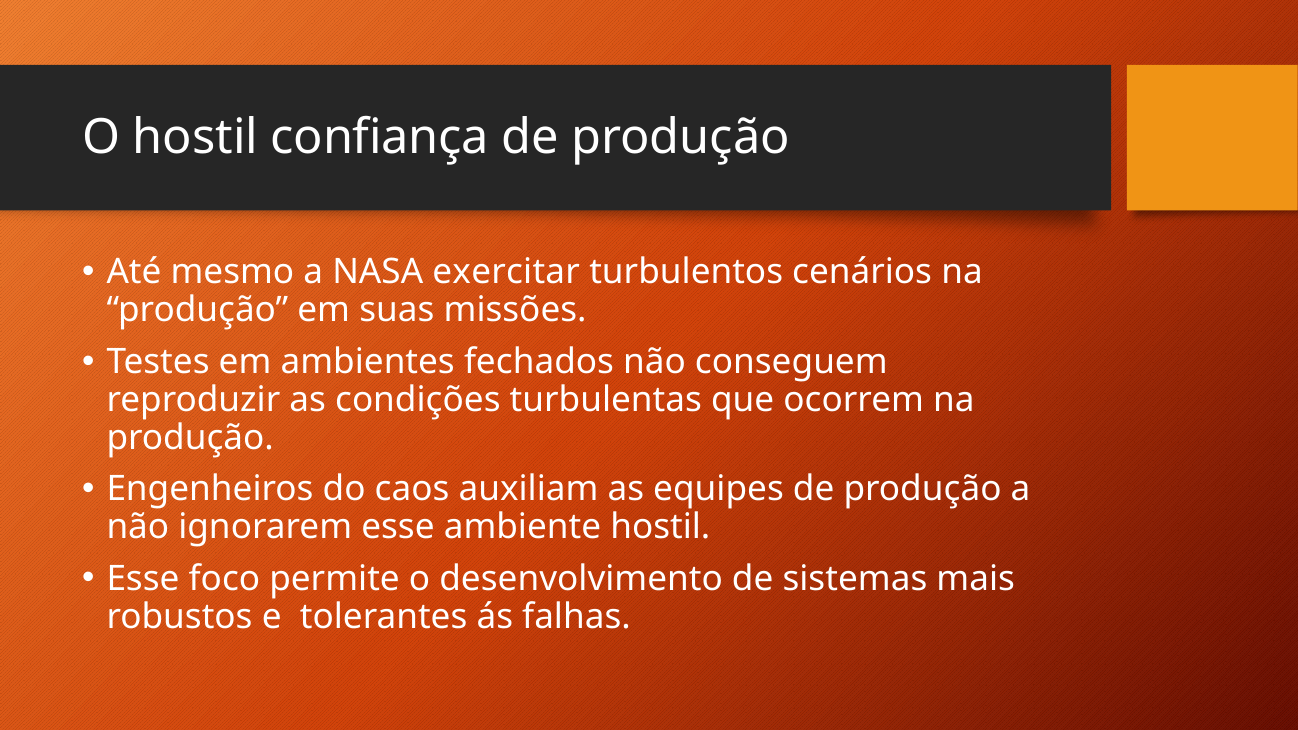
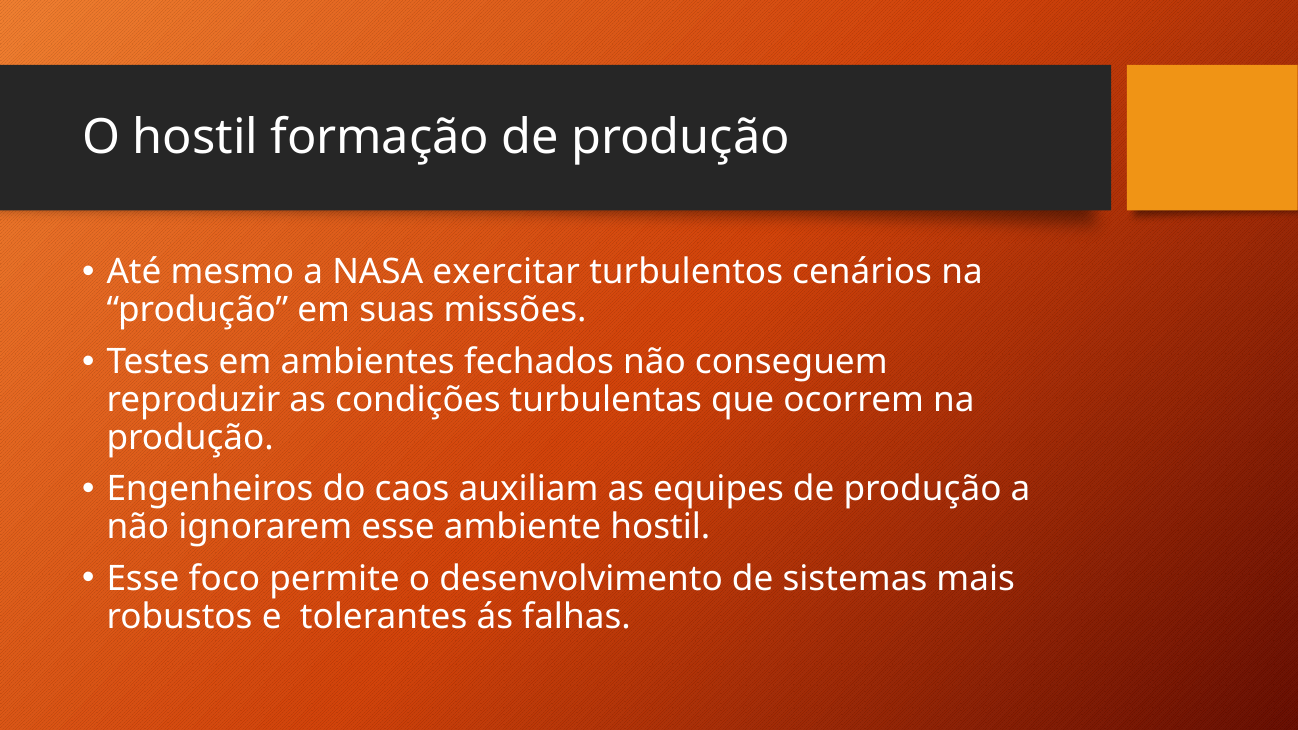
confiança: confiança -> formação (380, 137)
